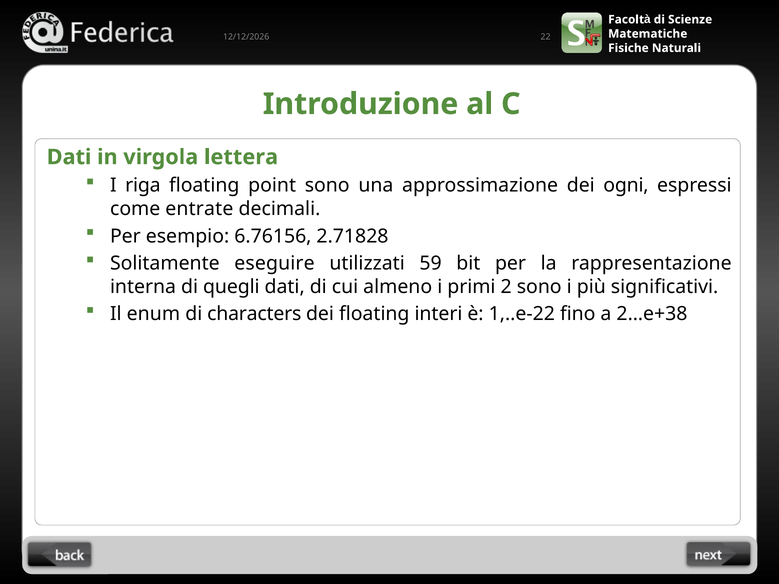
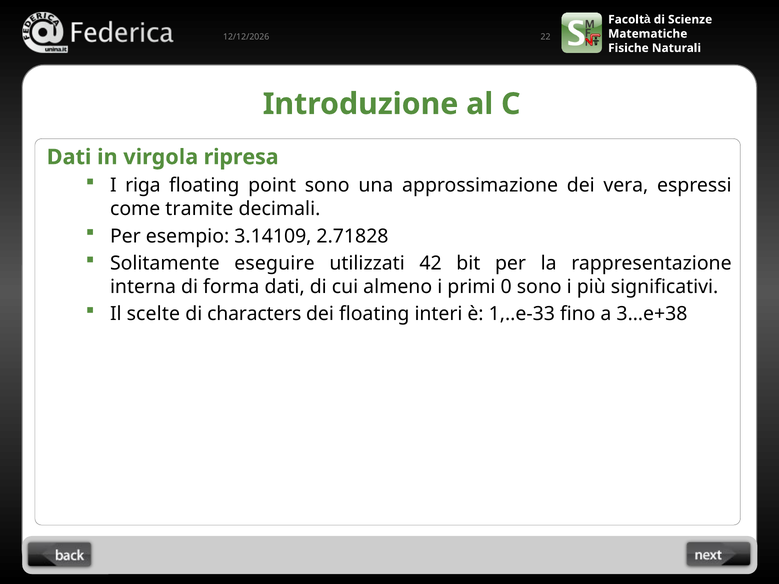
lettera: lettera -> ripresa (241, 157)
ogni: ogni -> vera (626, 186)
entrate: entrate -> tramite (199, 209)
6.76156: 6.76156 -> 3.14109 (273, 236)
59: 59 -> 42 (431, 263)
quegli: quegli -> forma (231, 287)
2: 2 -> 0 (506, 287)
enum: enum -> scelte (153, 314)
1,..e-22: 1,..e-22 -> 1,..e-33 (522, 314)
2…e+38: 2…e+38 -> 3…e+38 (652, 314)
